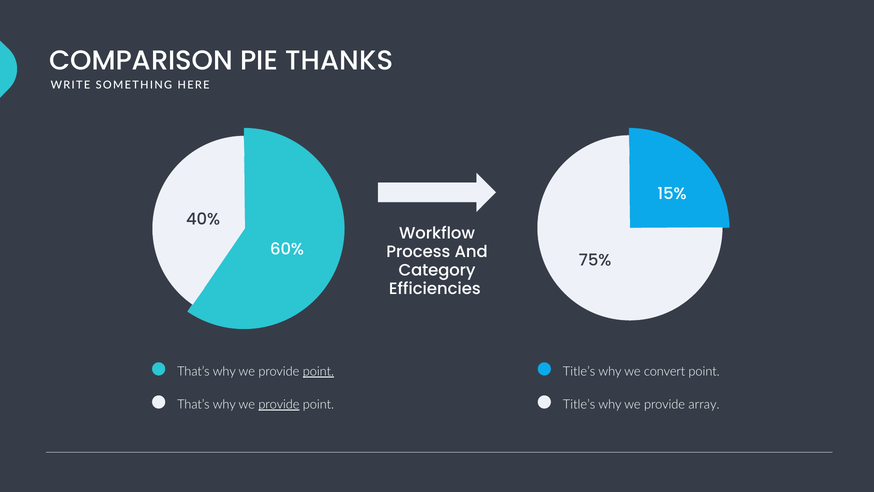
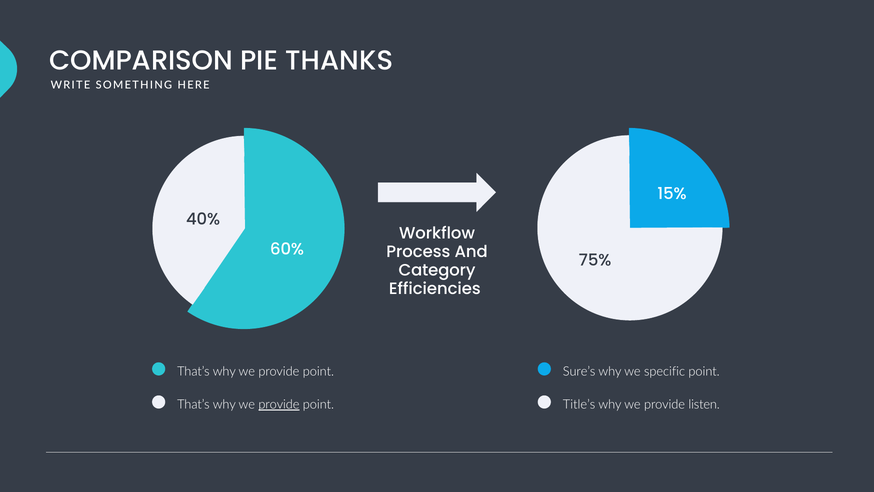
point underline: present -> none (318, 371)
Title’s: Title’s -> Sure’s (579, 371)
convert: convert -> specific (665, 371)
array: array -> listen (704, 404)
